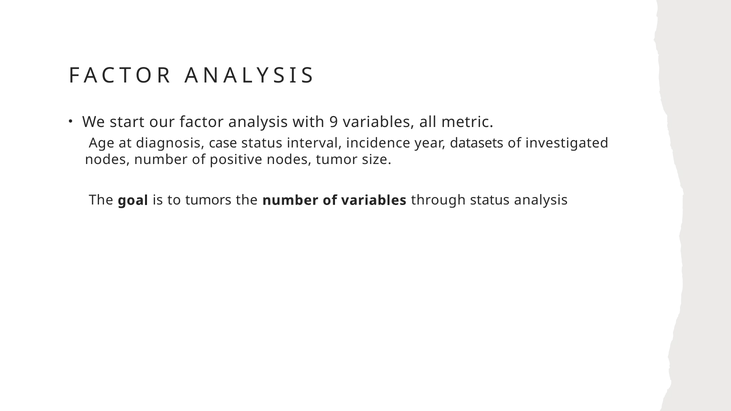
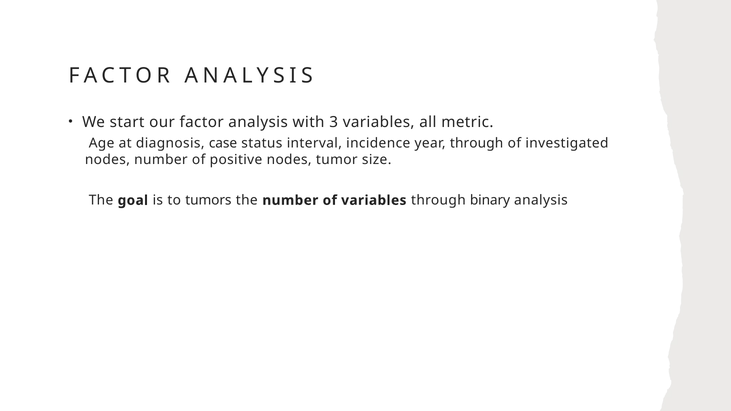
9: 9 -> 3 (334, 122)
year datasets: datasets -> through (477, 143)
through status: status -> binary (490, 200)
